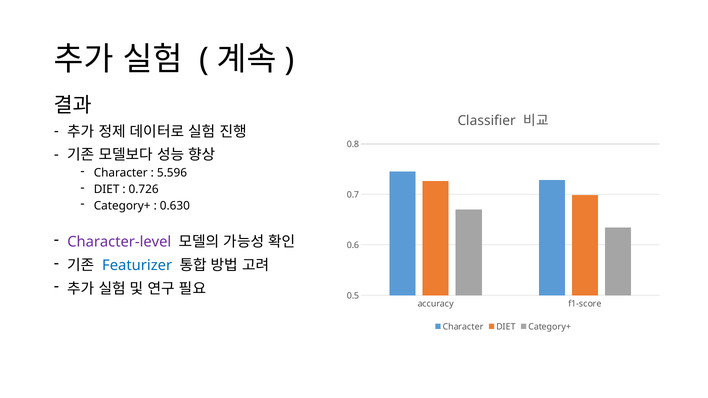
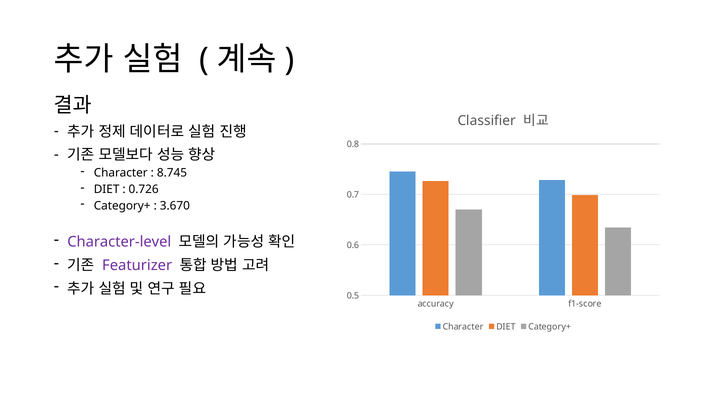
5.596: 5.596 -> 8.745 (172, 173)
0.630: 0.630 -> 3.670 (175, 206)
Featurizer colour: blue -> purple (137, 265)
